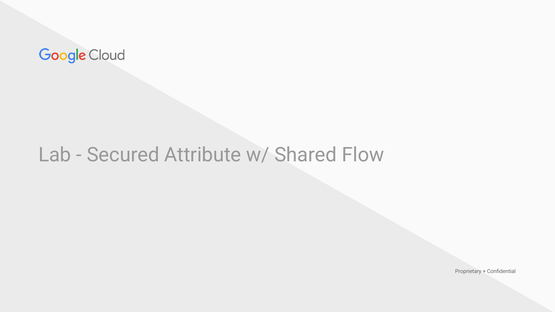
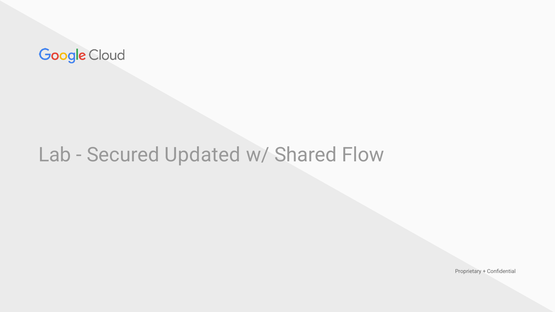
Attribute: Attribute -> Updated (203, 155)
